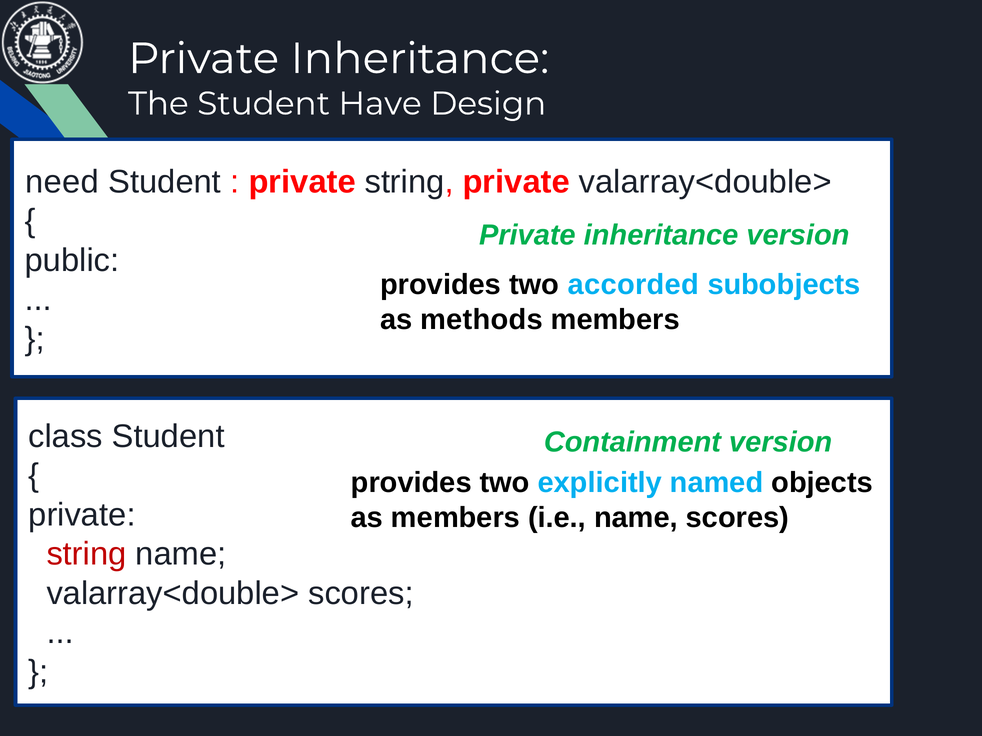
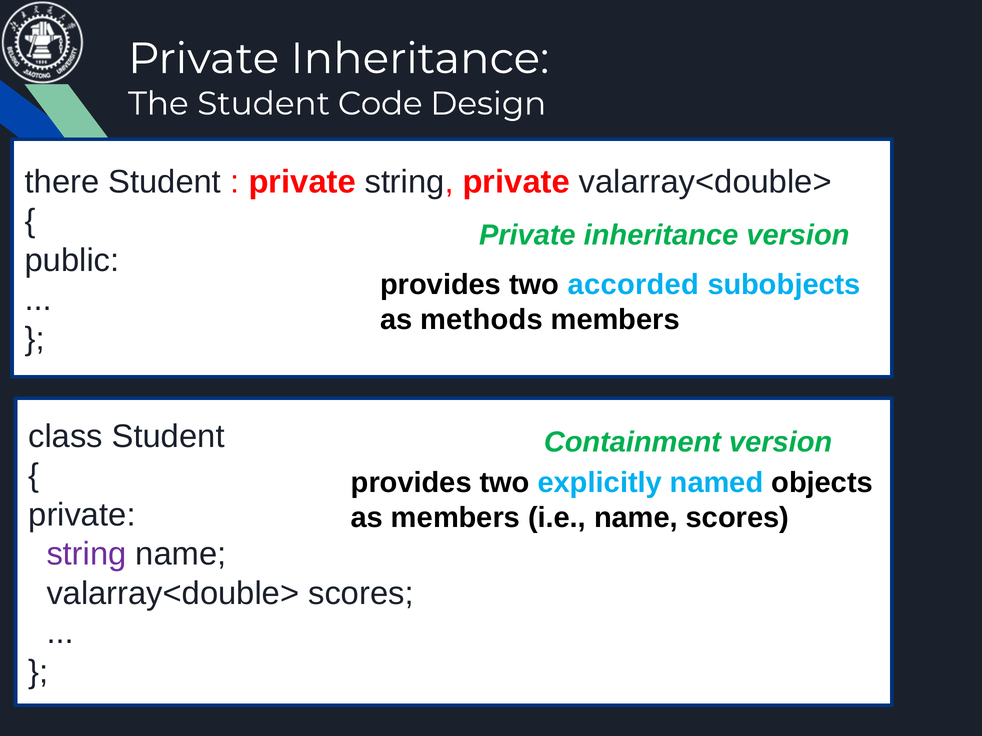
Have: Have -> Code (380, 104)
need: need -> there (62, 182)
string colour: red -> purple (86, 554)
